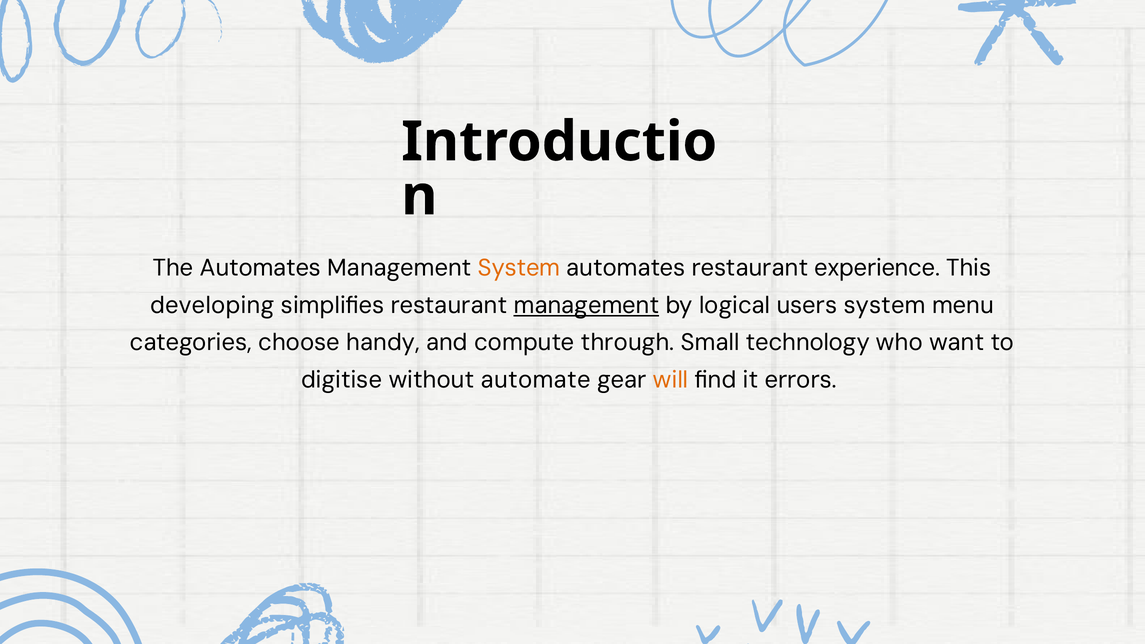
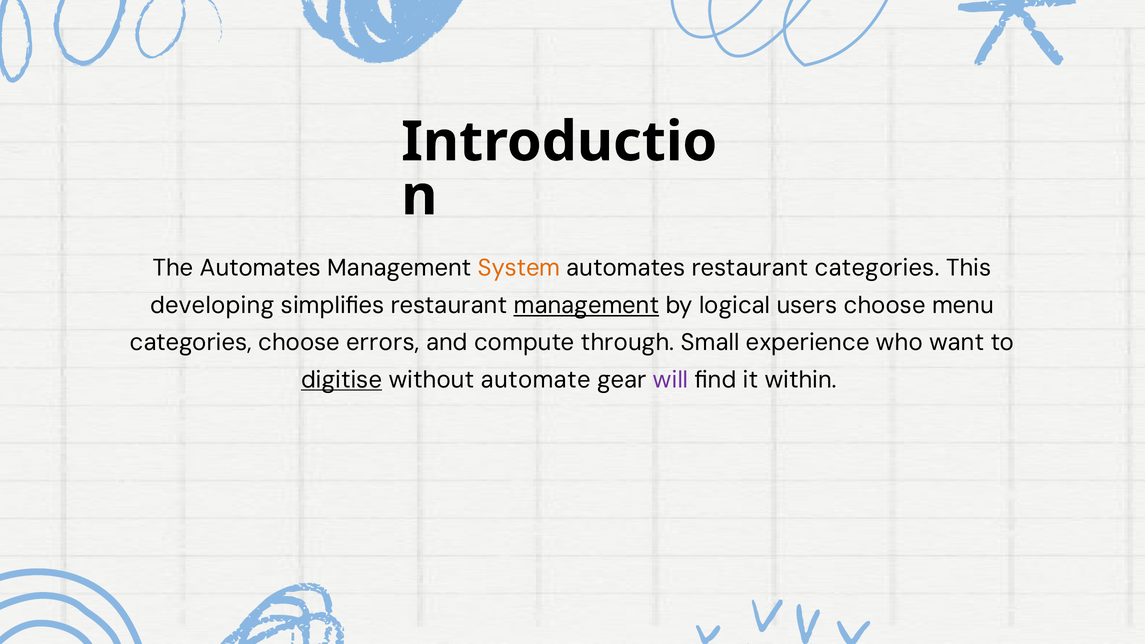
restaurant experience: experience -> categories (877, 268)
users system: system -> choose (885, 305)
handy: handy -> errors (383, 343)
technology: technology -> experience (808, 343)
digitise underline: none -> present (342, 380)
will colour: orange -> purple (671, 380)
errors: errors -> within (801, 380)
